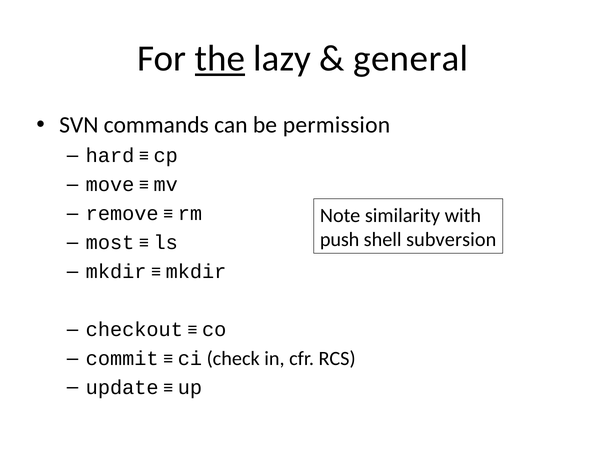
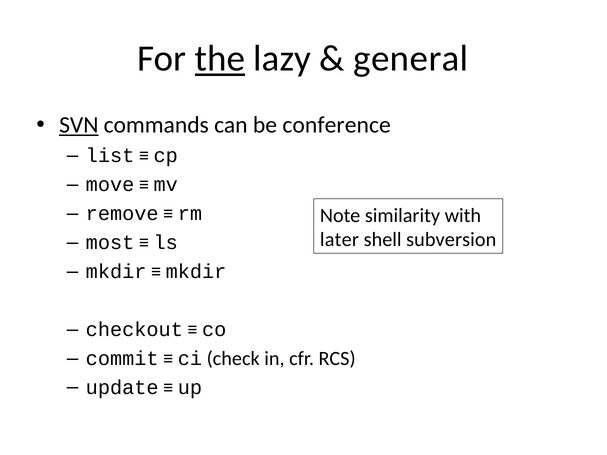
SVN underline: none -> present (79, 125)
permission: permission -> conference (337, 125)
hard: hard -> list (110, 156)
push: push -> later (339, 240)
